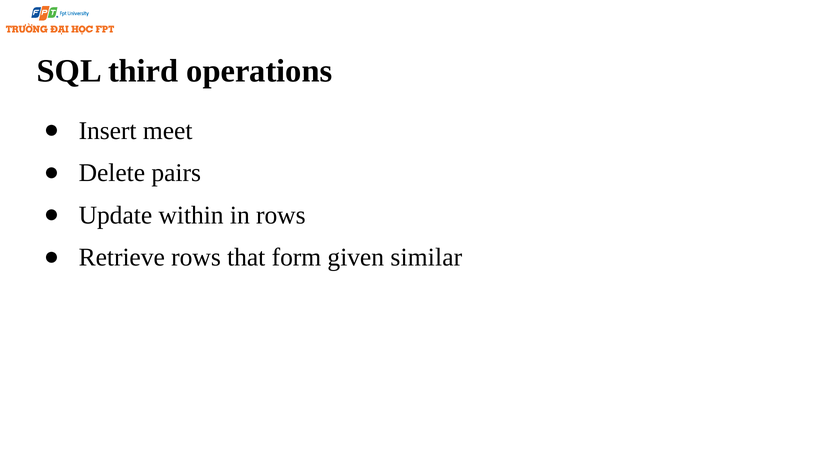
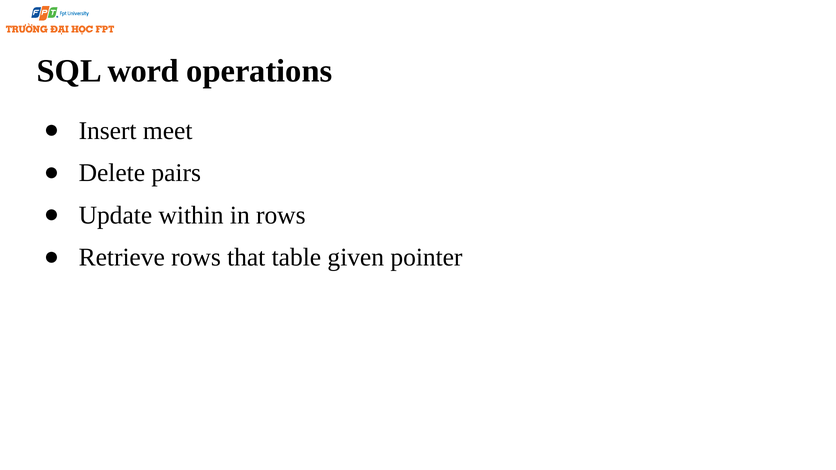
third: third -> word (143, 71)
form: form -> table (296, 258)
similar: similar -> pointer (426, 258)
